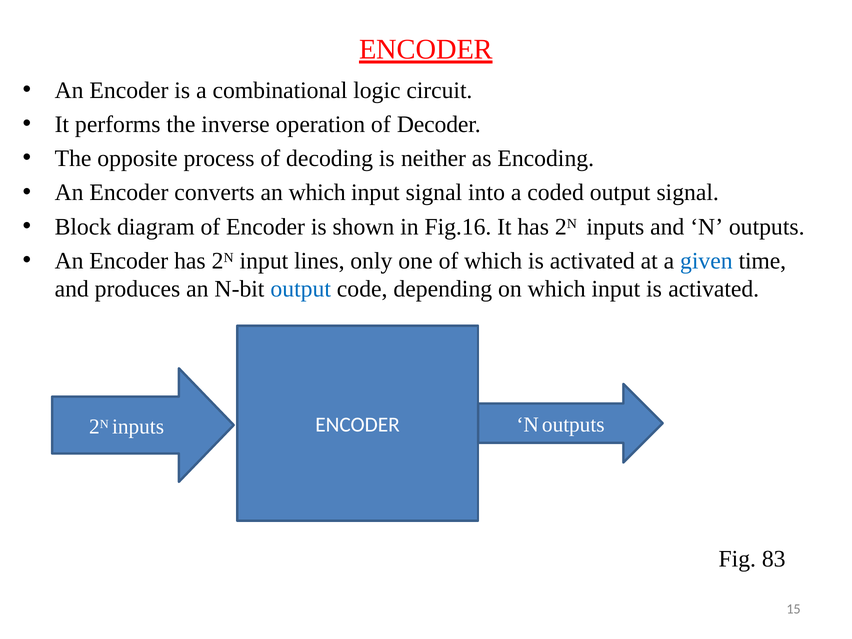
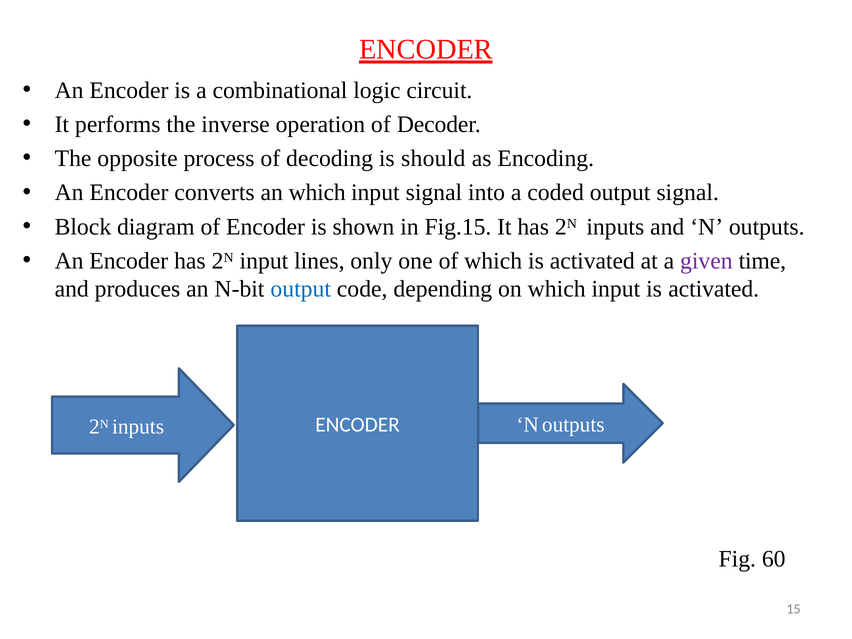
neither: neither -> should (433, 159)
Fig.16: Fig.16 -> Fig.15 (458, 227)
given colour: blue -> purple (706, 261)
83: 83 -> 60 (774, 559)
